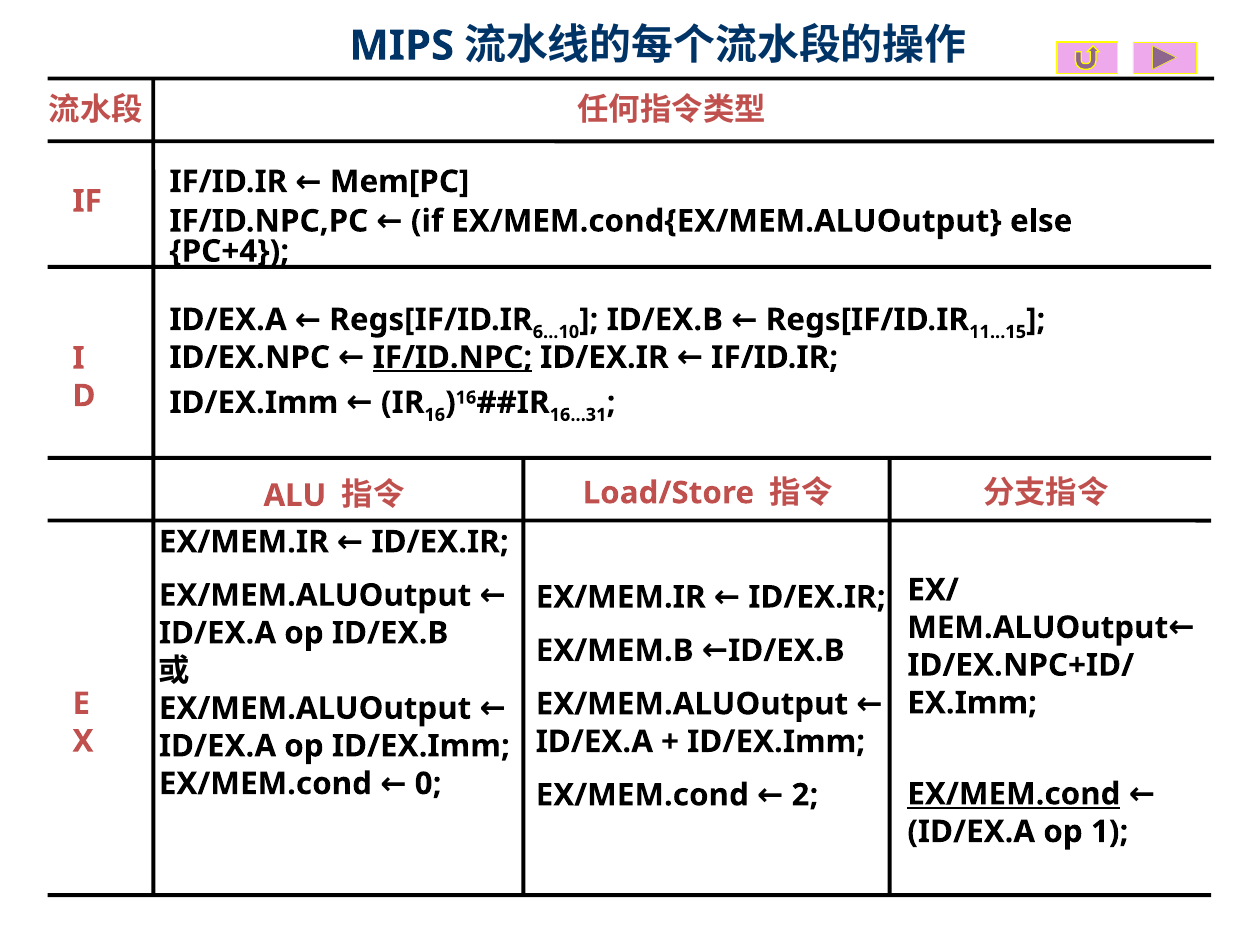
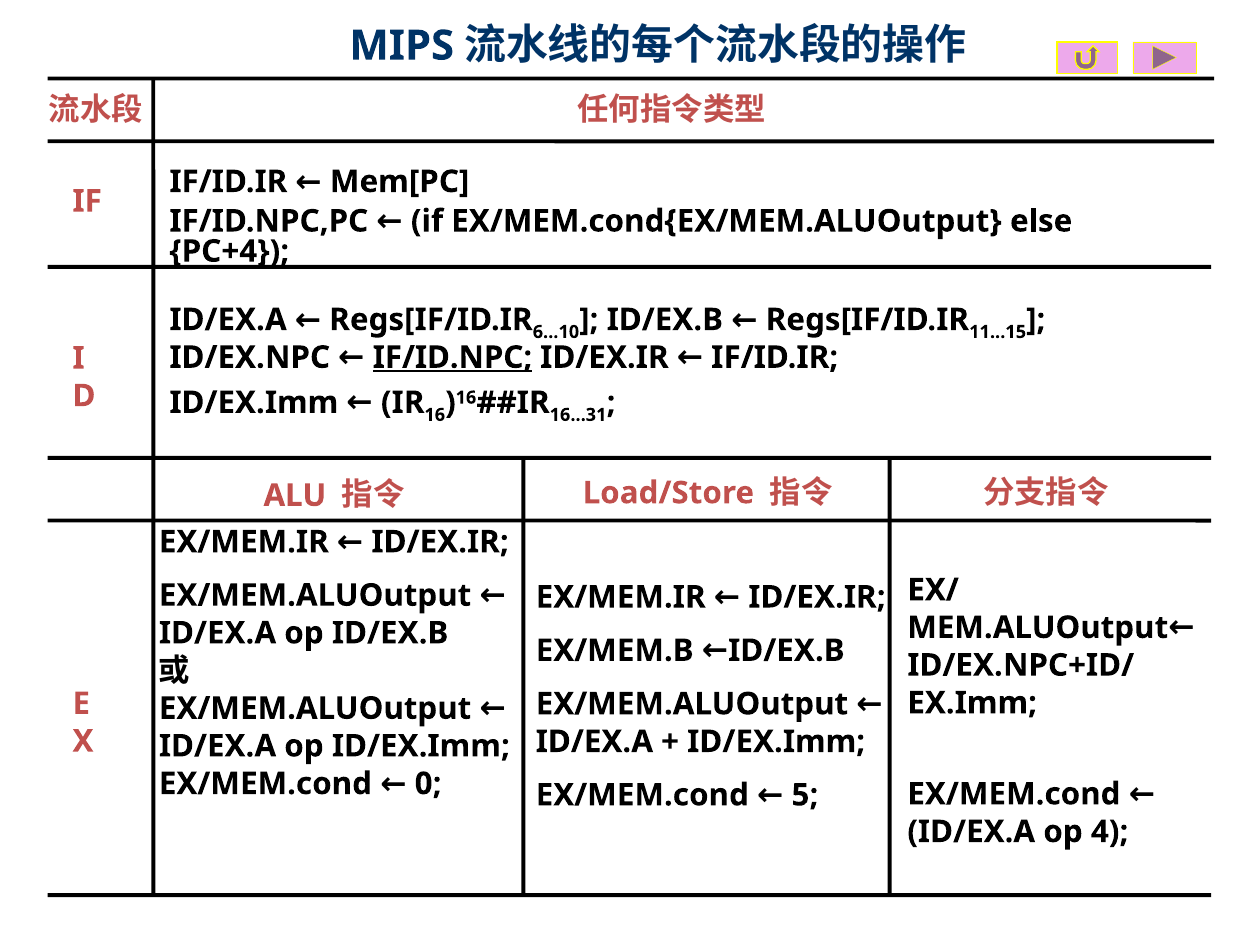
EX/MEM.cond underline: present -> none (1014, 794)
2: 2 -> 5 (805, 795)
1: 1 -> 4 (1110, 832)
